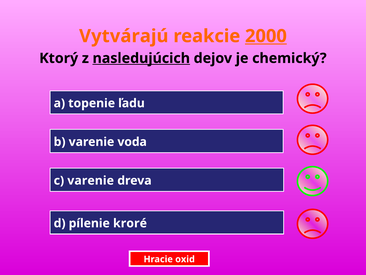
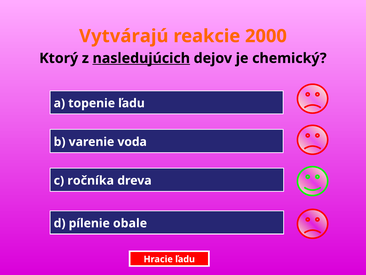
2000 underline: present -> none (266, 36)
c varenie: varenie -> ročníka (91, 180)
kroré: kroré -> obale (130, 223)
Hracie oxid: oxid -> ľadu (185, 259)
